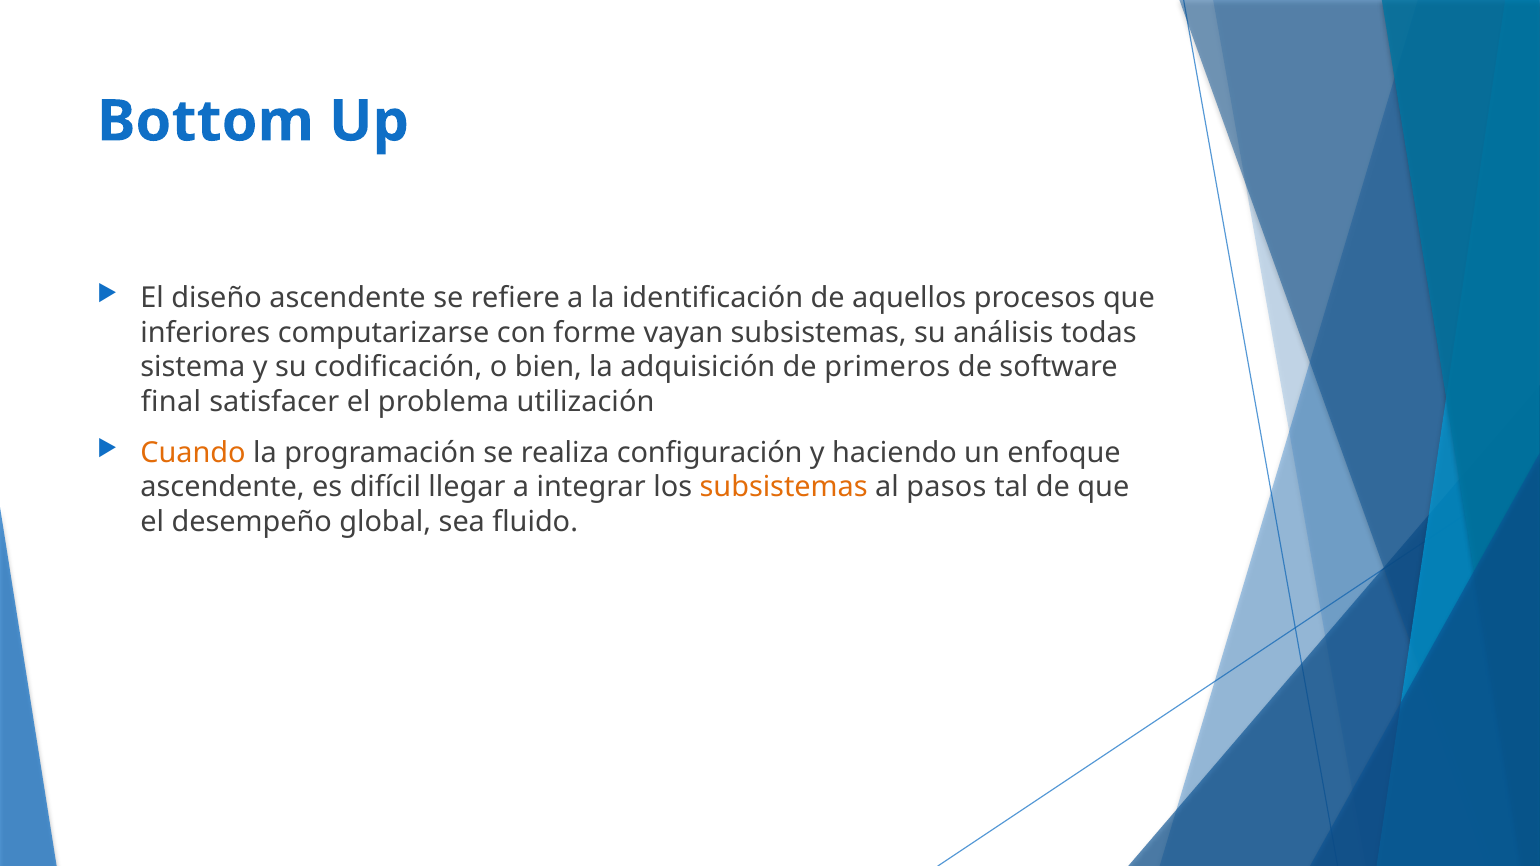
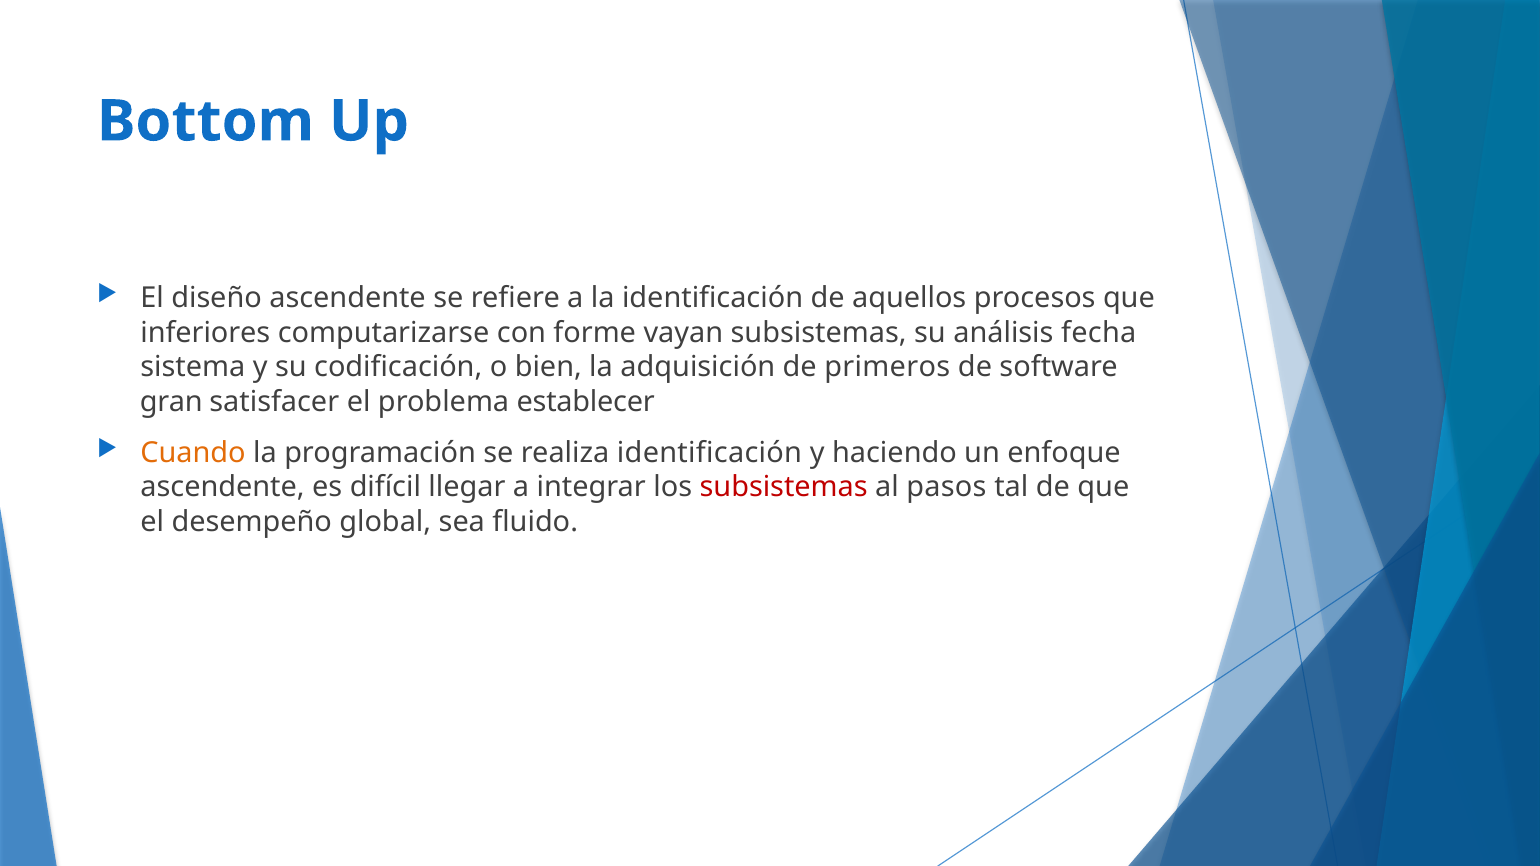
todas: todas -> fecha (1099, 333)
final: final -> gran (171, 402)
utilización: utilización -> establecer (586, 402)
realiza configuración: configuración -> identificación (709, 453)
subsistemas colour: orange -> red (784, 487)
